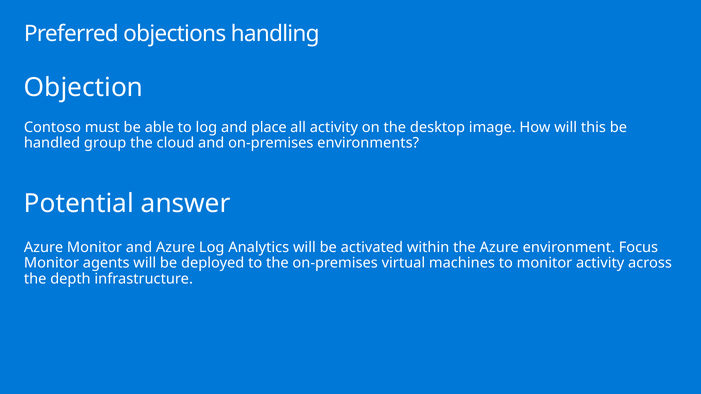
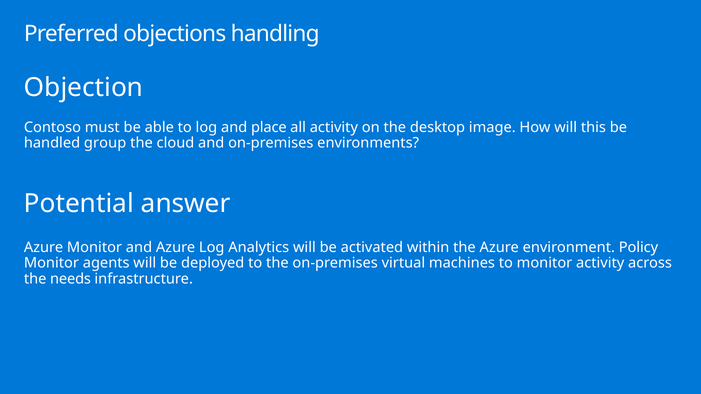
Focus: Focus -> Policy (638, 247)
depth: depth -> needs (71, 279)
